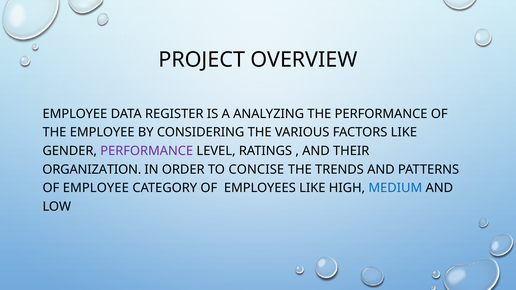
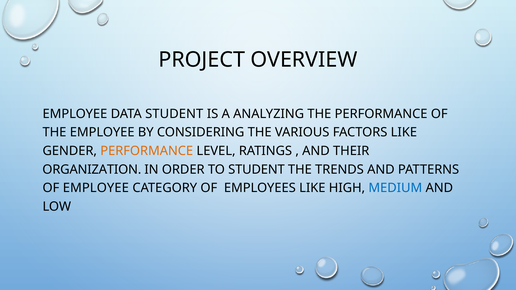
DATA REGISTER: REGISTER -> STUDENT (174, 114)
PERFORMANCE colour: purple -> orange (147, 151)
TO CONCISE: CONCISE -> STUDENT (256, 170)
